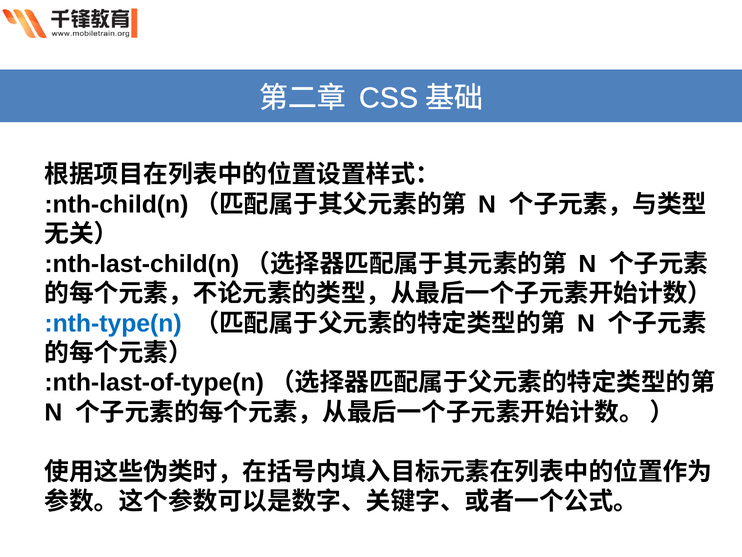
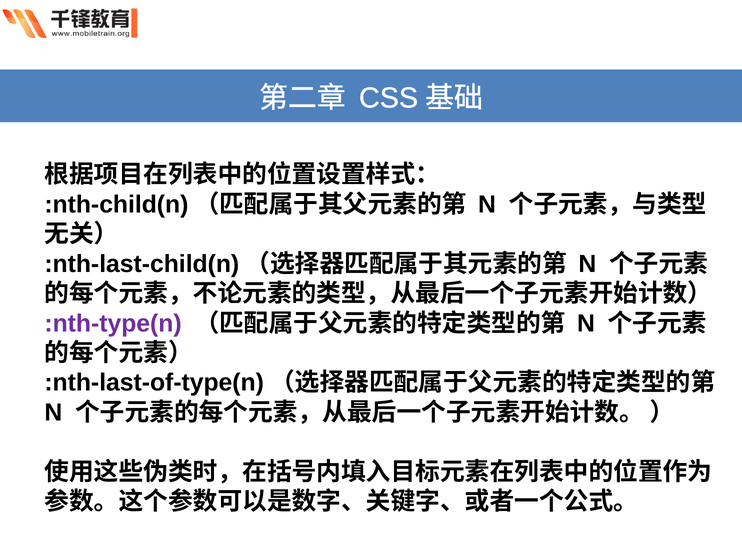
:nth-type(n colour: blue -> purple (113, 323)
